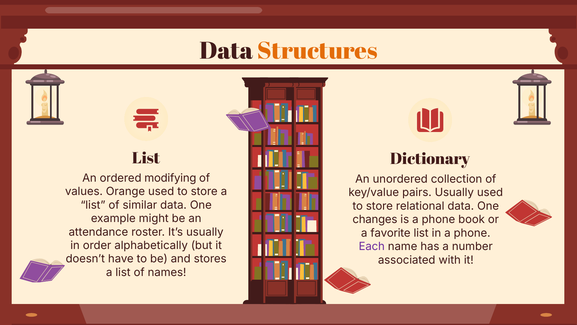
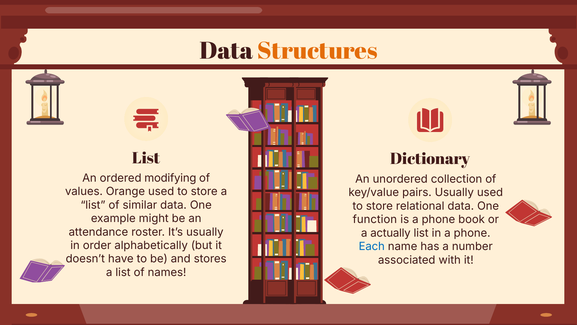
changes: changes -> function (375, 219)
favorite: favorite -> actually (391, 233)
Each colour: purple -> blue (372, 246)
